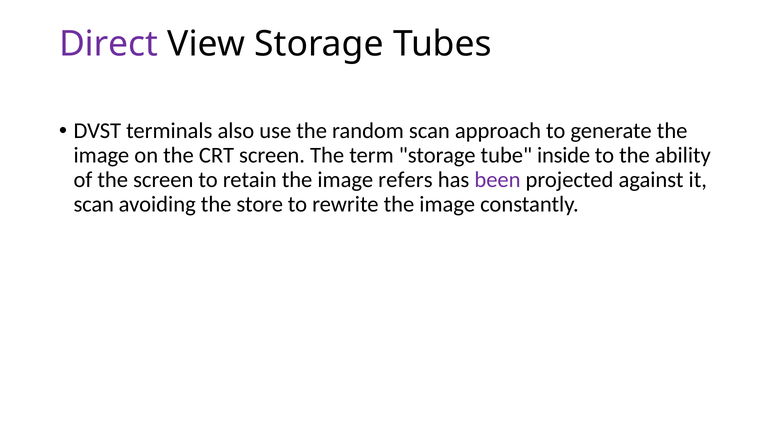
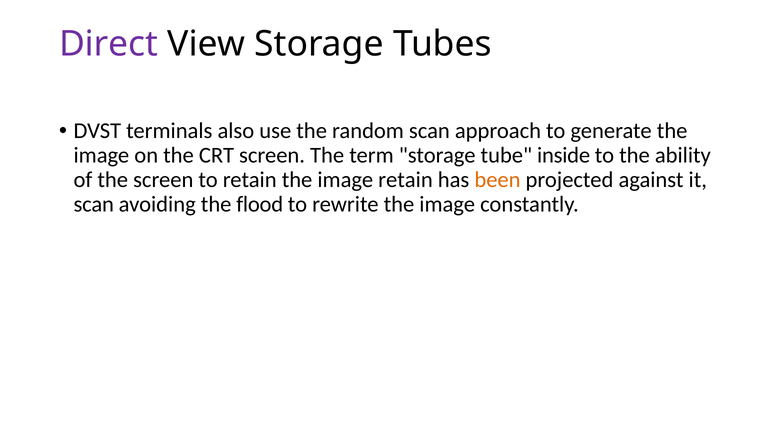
image refers: refers -> retain (405, 180)
been colour: purple -> orange (497, 180)
store: store -> flood (260, 204)
